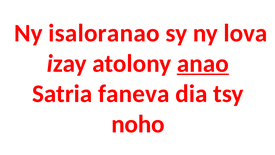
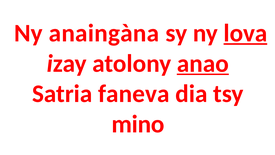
isaloranao: isaloranao -> anaingàna (104, 33)
lova underline: none -> present (245, 33)
noho: noho -> mino (138, 124)
